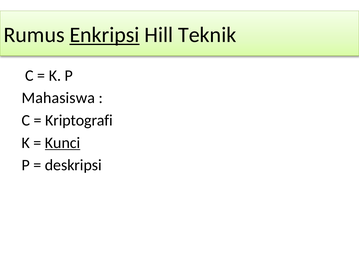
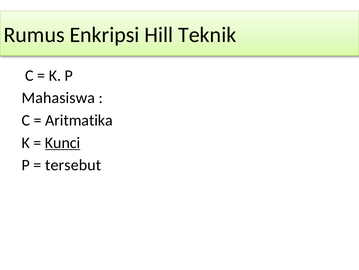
Enkripsi underline: present -> none (104, 35)
Kriptografi: Kriptografi -> Aritmatika (79, 120)
deskripsi: deskripsi -> tersebut (73, 165)
